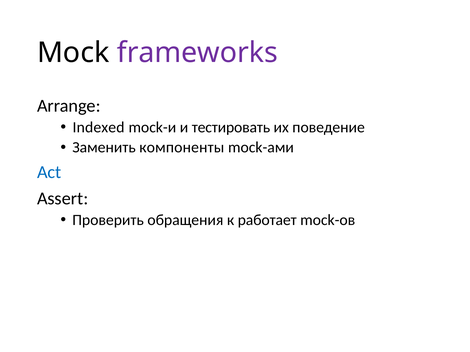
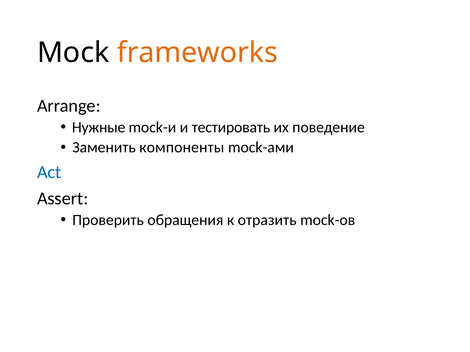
frameworks colour: purple -> orange (197, 53)
Indexed: Indexed -> Нужные (99, 128)
работает: работает -> отразить (267, 220)
